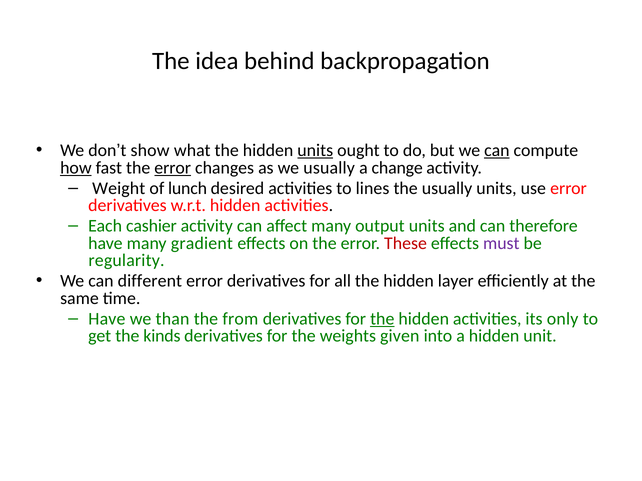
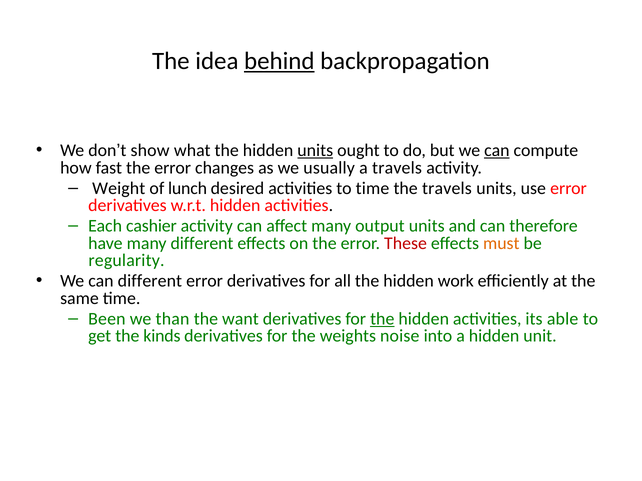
behind underline: none -> present (279, 61)
how underline: present -> none (76, 168)
error underline: present -> none (173, 168)
a change: change -> travels (397, 168)
to lines: lines -> time (372, 189)
the usually: usually -> travels (447, 189)
many gradient: gradient -> different (202, 243)
must colour: purple -> orange (501, 243)
layer: layer -> work (456, 281)
Have: Have -> Been (107, 319)
from: from -> want (240, 319)
only: only -> able (563, 319)
given: given -> noise (400, 336)
